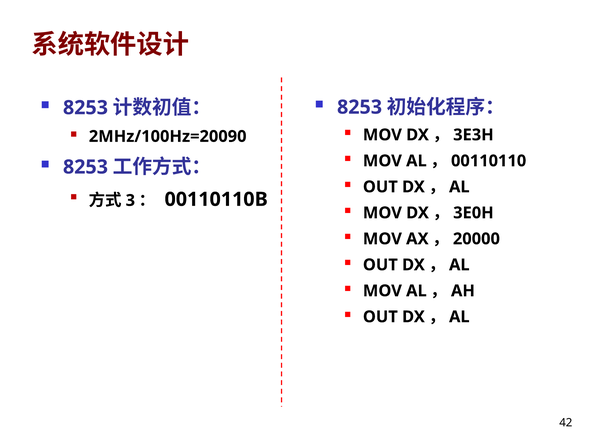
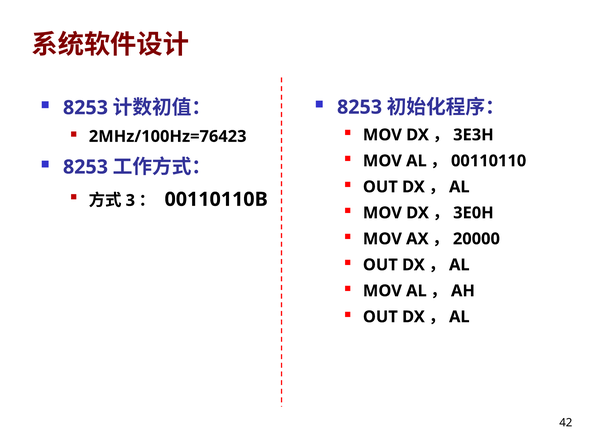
2MHz/100Hz=20090: 2MHz/100Hz=20090 -> 2MHz/100Hz=76423 (168, 136)
